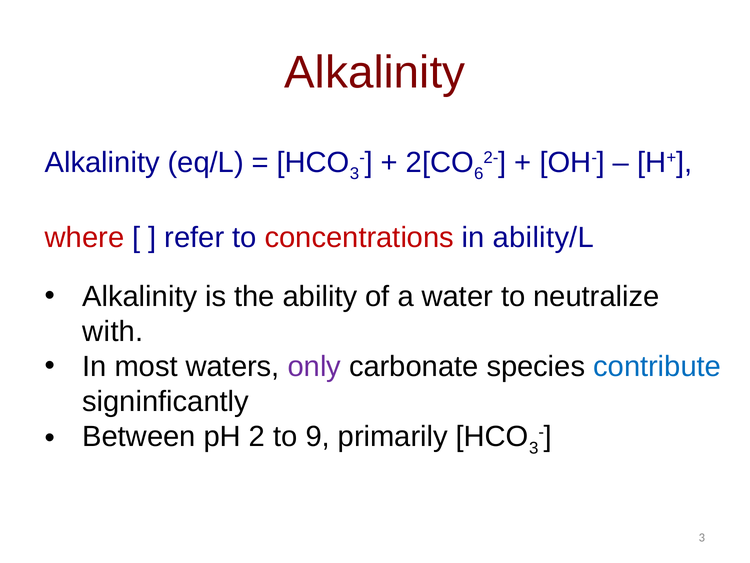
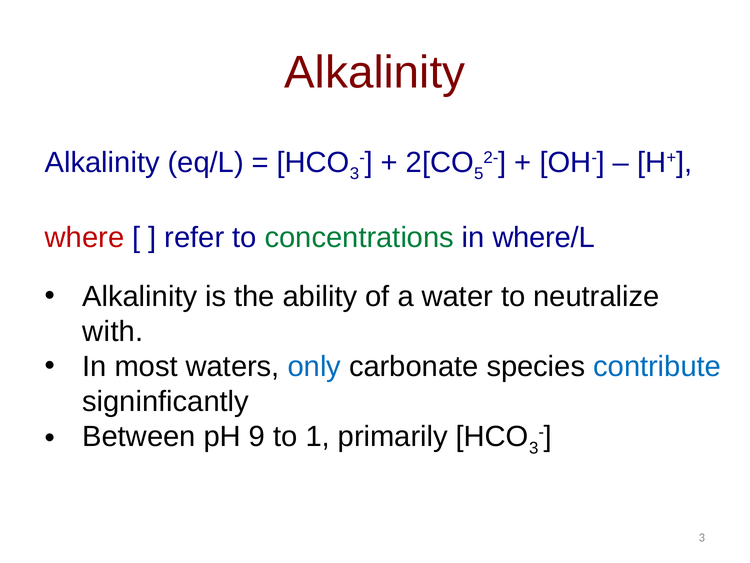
6: 6 -> 5 (479, 174)
concentrations colour: red -> green (359, 237)
ability/L: ability/L -> where/L (544, 237)
only colour: purple -> blue (314, 366)
2: 2 -> 9 (257, 436)
9: 9 -> 1 (318, 436)
